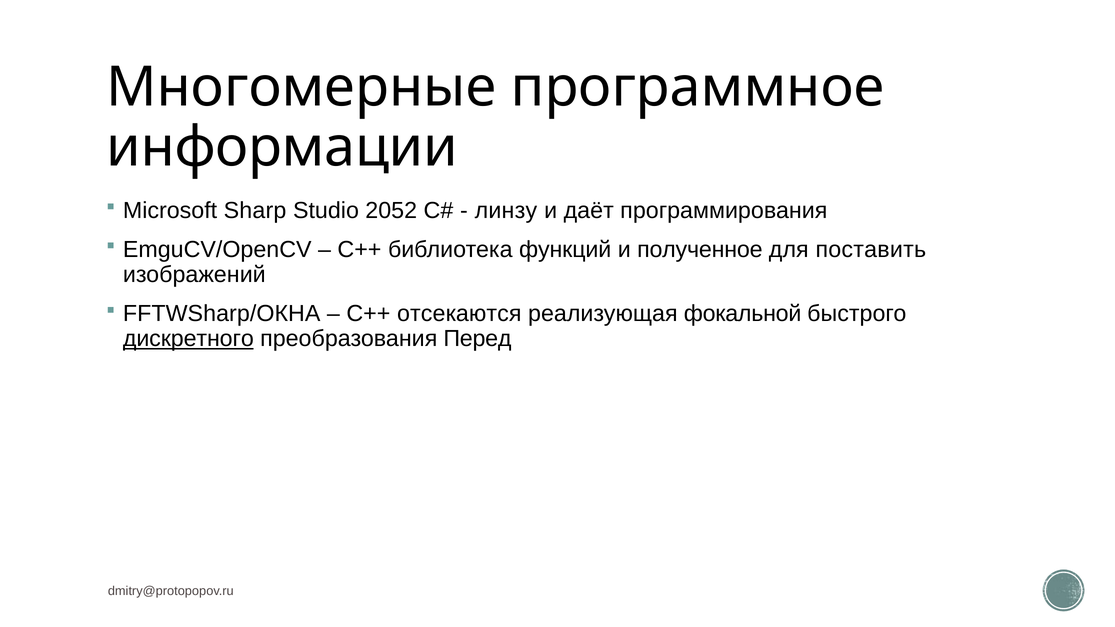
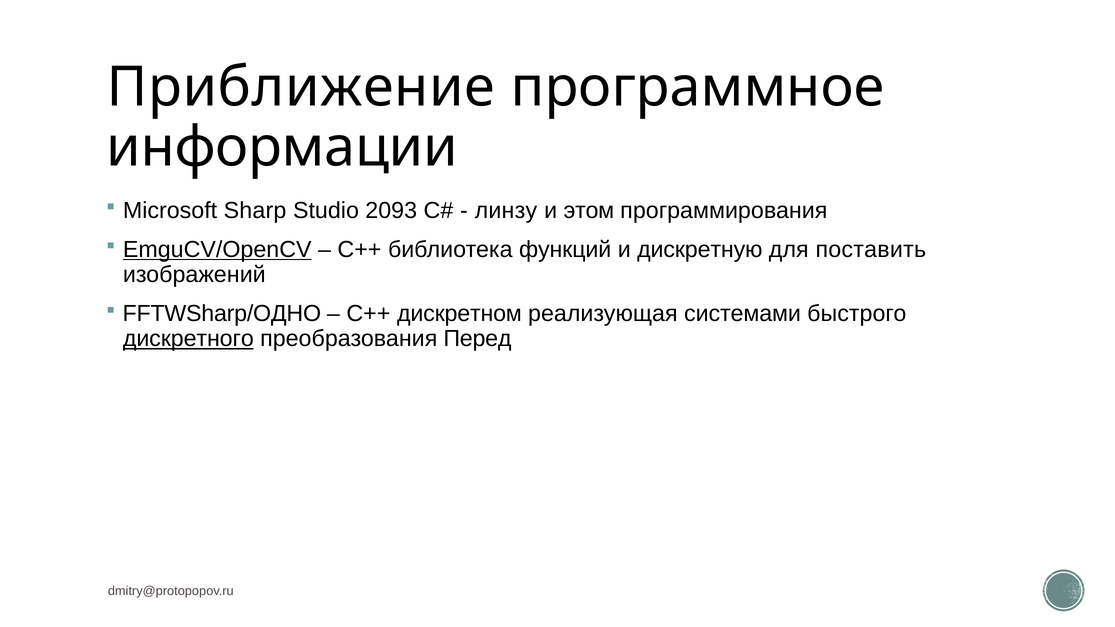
Многомерные: Многомерные -> Приближение (301, 87)
2052: 2052 -> 2093 (391, 211)
даёт: даёт -> этом (589, 211)
EmguCV/OpenCV underline: none -> present (217, 250)
полученное: полученное -> дискретную (700, 250)
FFTWSharp/ОКНА: FFTWSharp/ОКНА -> FFTWSharp/ОДНО (222, 314)
отсекаются: отсекаются -> дискретном (459, 314)
фокальной: фокальной -> системами (743, 314)
